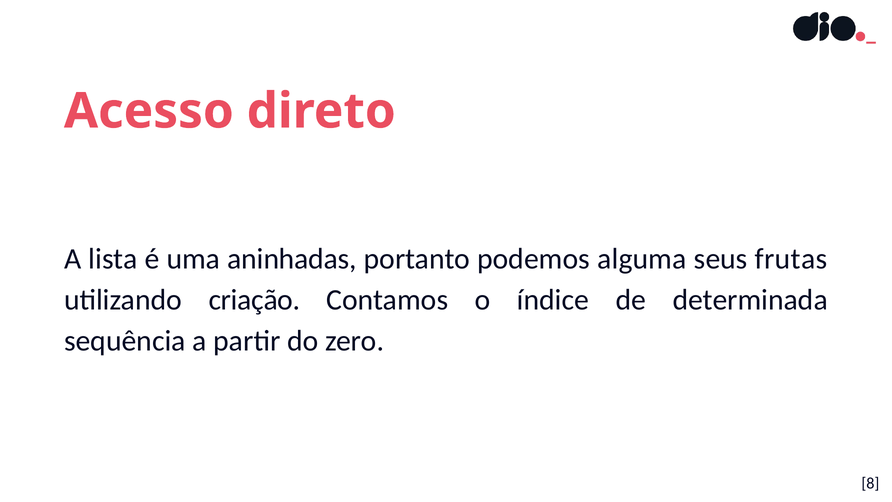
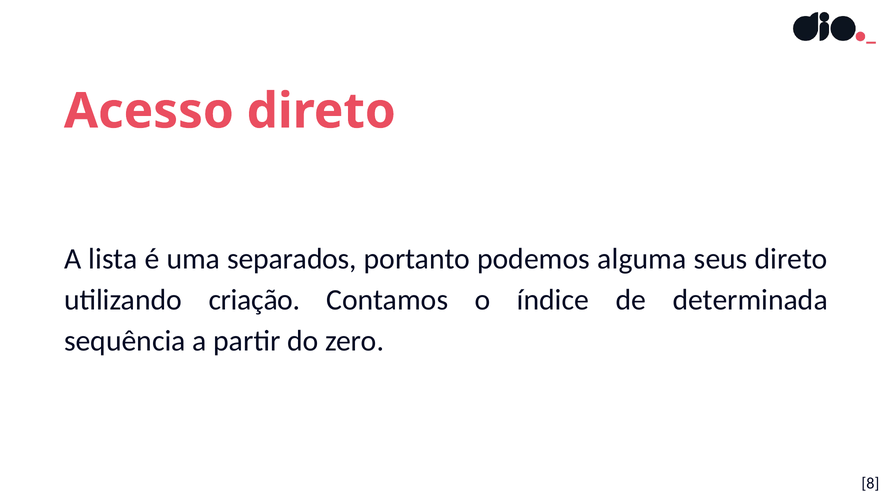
aninhadas: aninhadas -> separados (292, 259)
seus frutas: frutas -> direto (791, 259)
